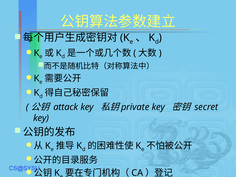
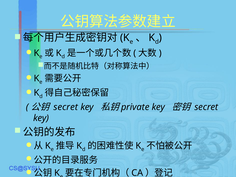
attack: attack -> secret (66, 107)
